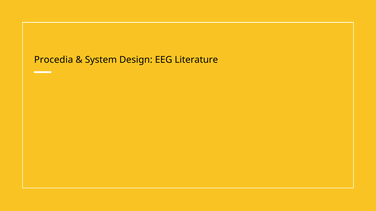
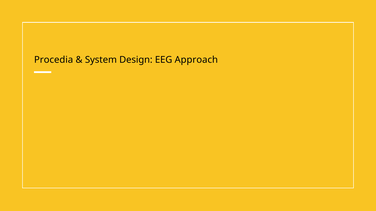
Literature: Literature -> Approach (196, 60)
